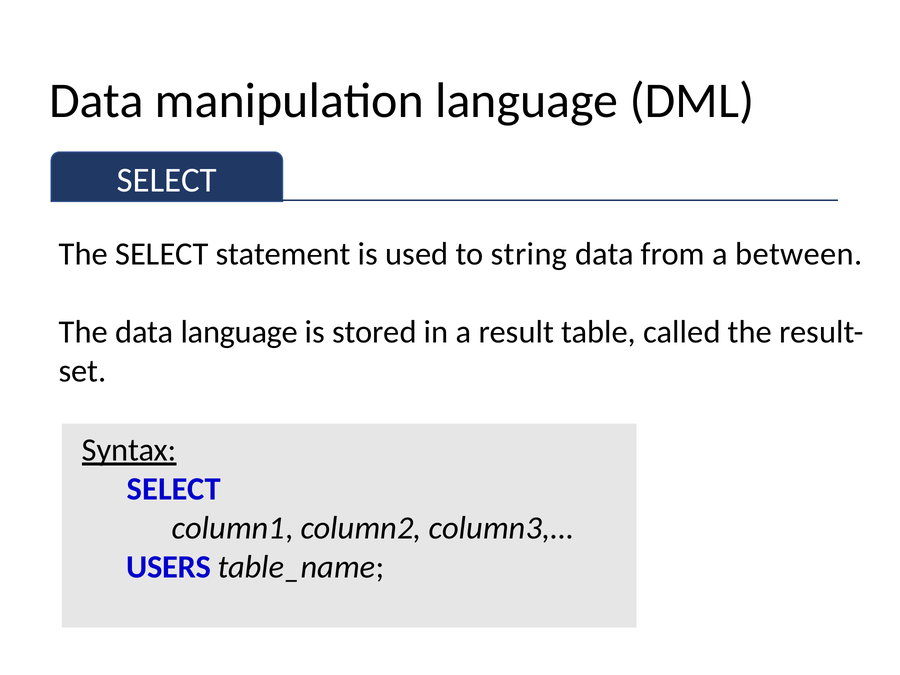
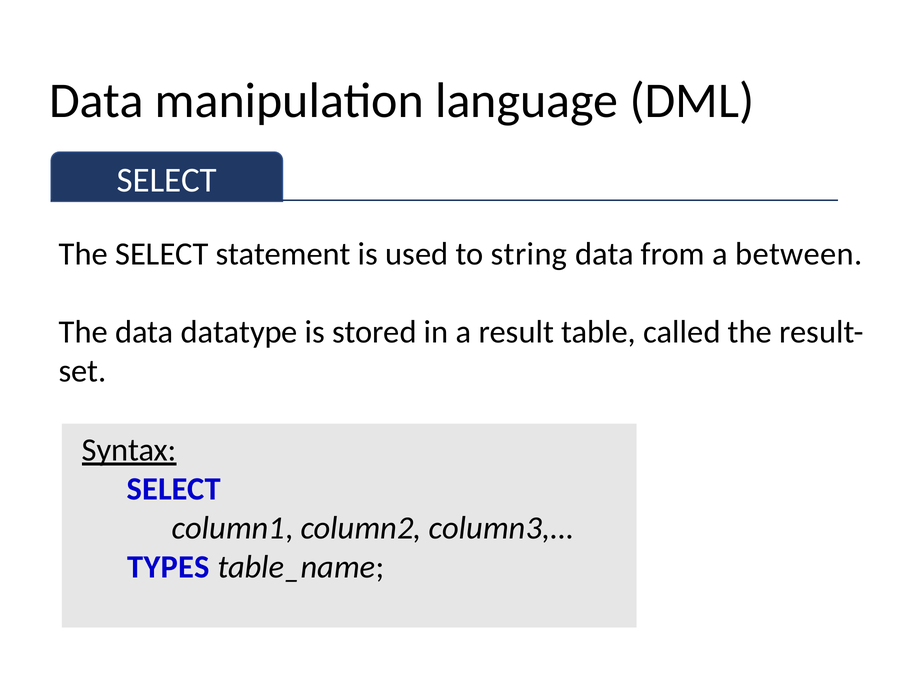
data language: language -> datatype (239, 332)
USERS: USERS -> TYPES (168, 567)
